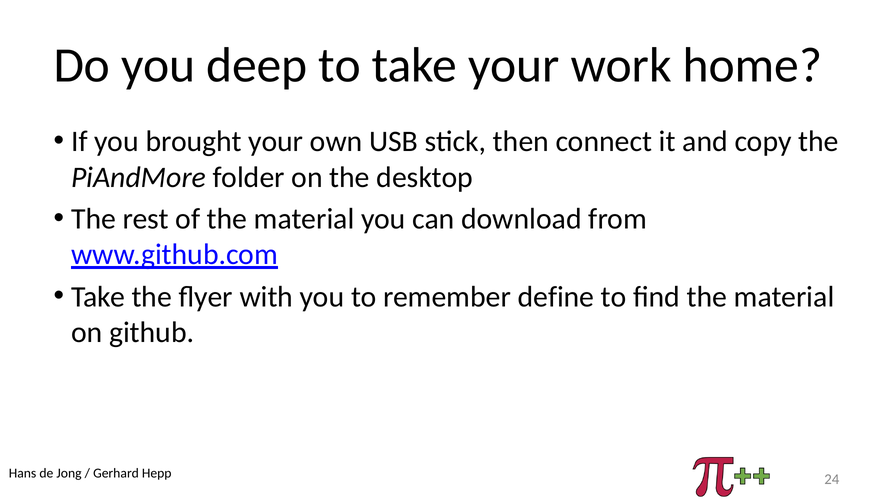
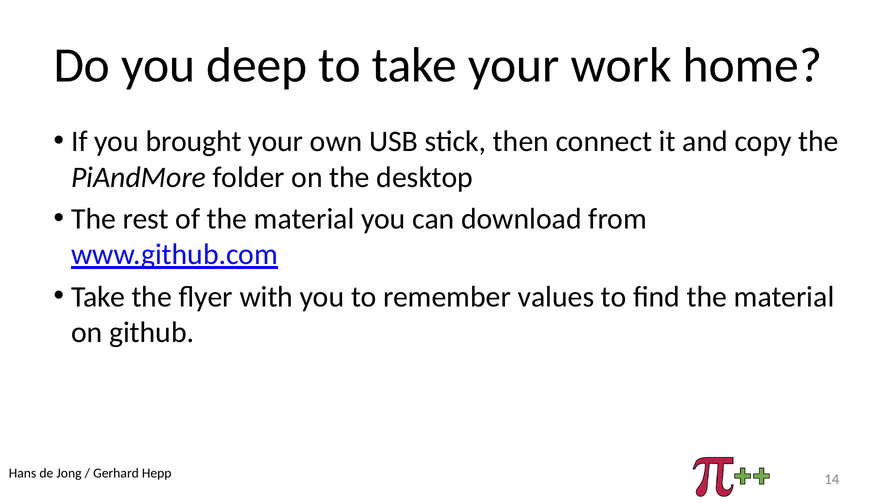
define: define -> values (556, 297)
24: 24 -> 14 (832, 480)
